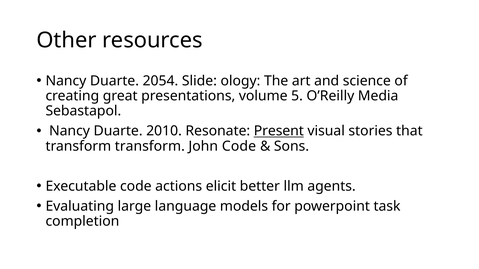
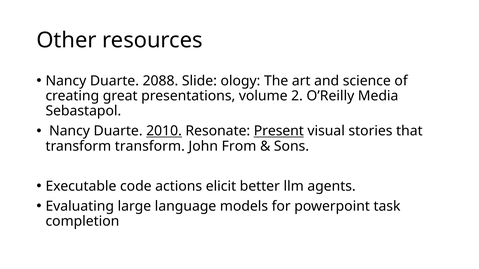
2054: 2054 -> 2088 (160, 81)
5: 5 -> 2 (297, 96)
2010 underline: none -> present (164, 131)
John Code: Code -> From (239, 146)
